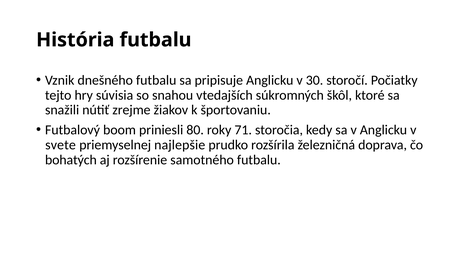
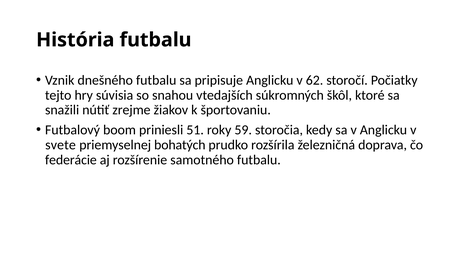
30: 30 -> 62 (315, 80)
80: 80 -> 51 (195, 130)
71: 71 -> 59 (243, 130)
najlepšie: najlepšie -> bohatých (180, 145)
bohatých: bohatých -> federácie (71, 160)
